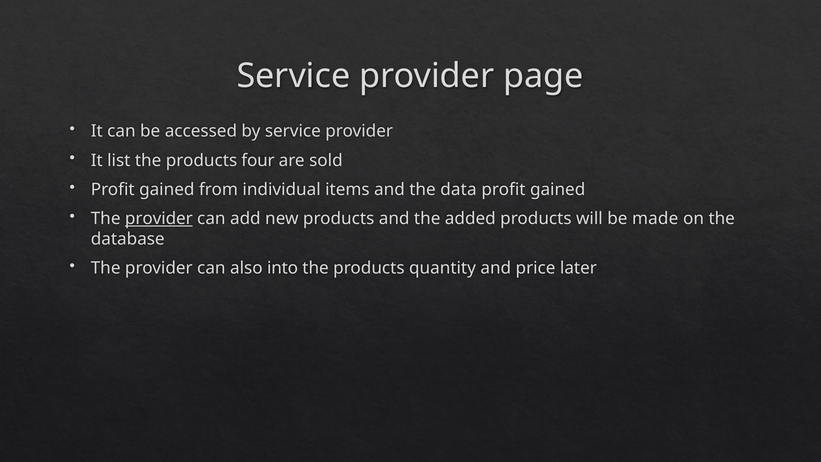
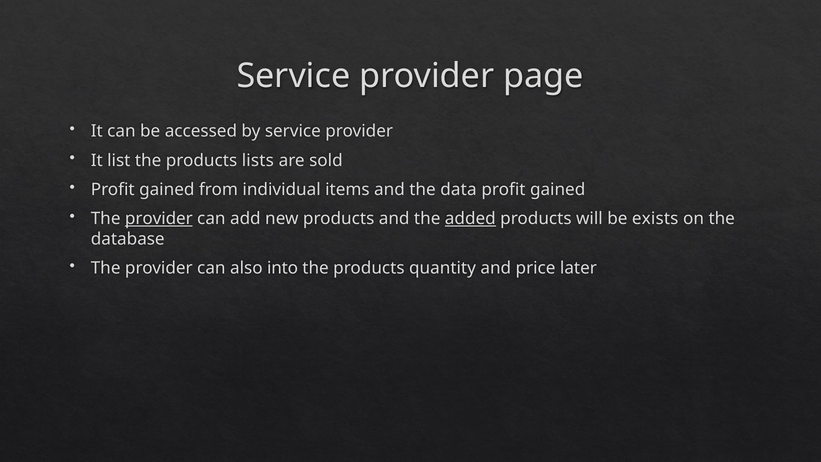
four: four -> lists (258, 160)
added underline: none -> present (470, 218)
made: made -> exists (655, 218)
